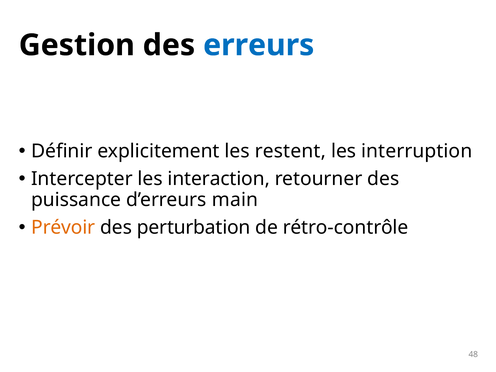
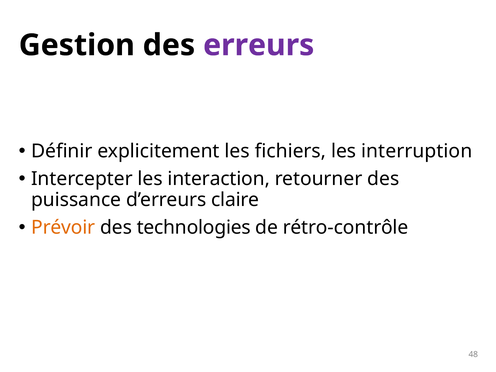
erreurs colour: blue -> purple (259, 45)
restent: restent -> fichiers (290, 151)
main: main -> claire (235, 200)
perturbation: perturbation -> technologies (194, 227)
